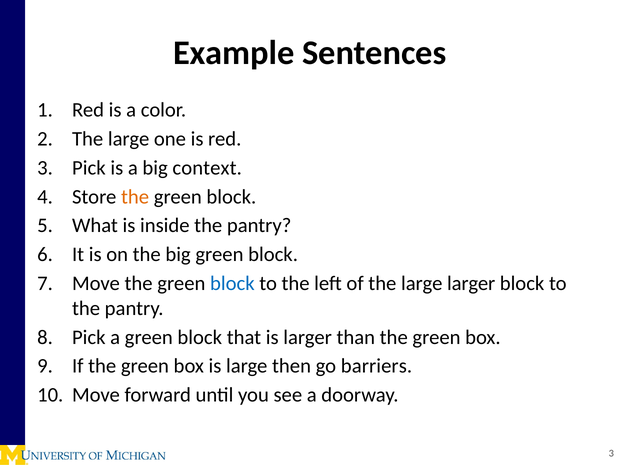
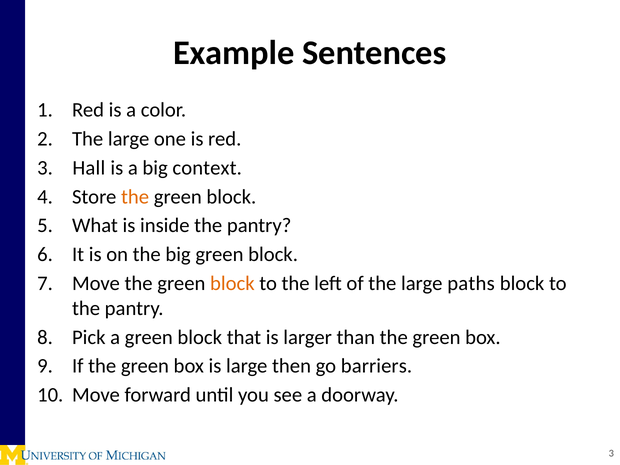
3 Pick: Pick -> Hall (89, 168)
block colour: blue -> orange (232, 284)
large larger: larger -> paths (471, 284)
